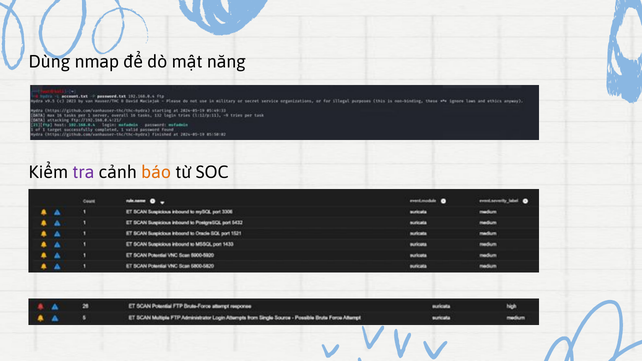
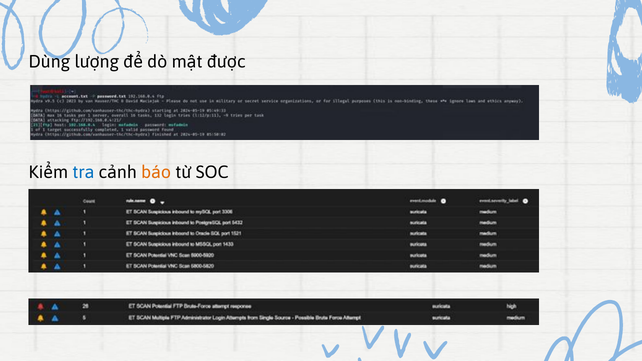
nmap: nmap -> lượng (97, 62)
năng: năng -> được (226, 62)
tra colour: purple -> blue (83, 172)
